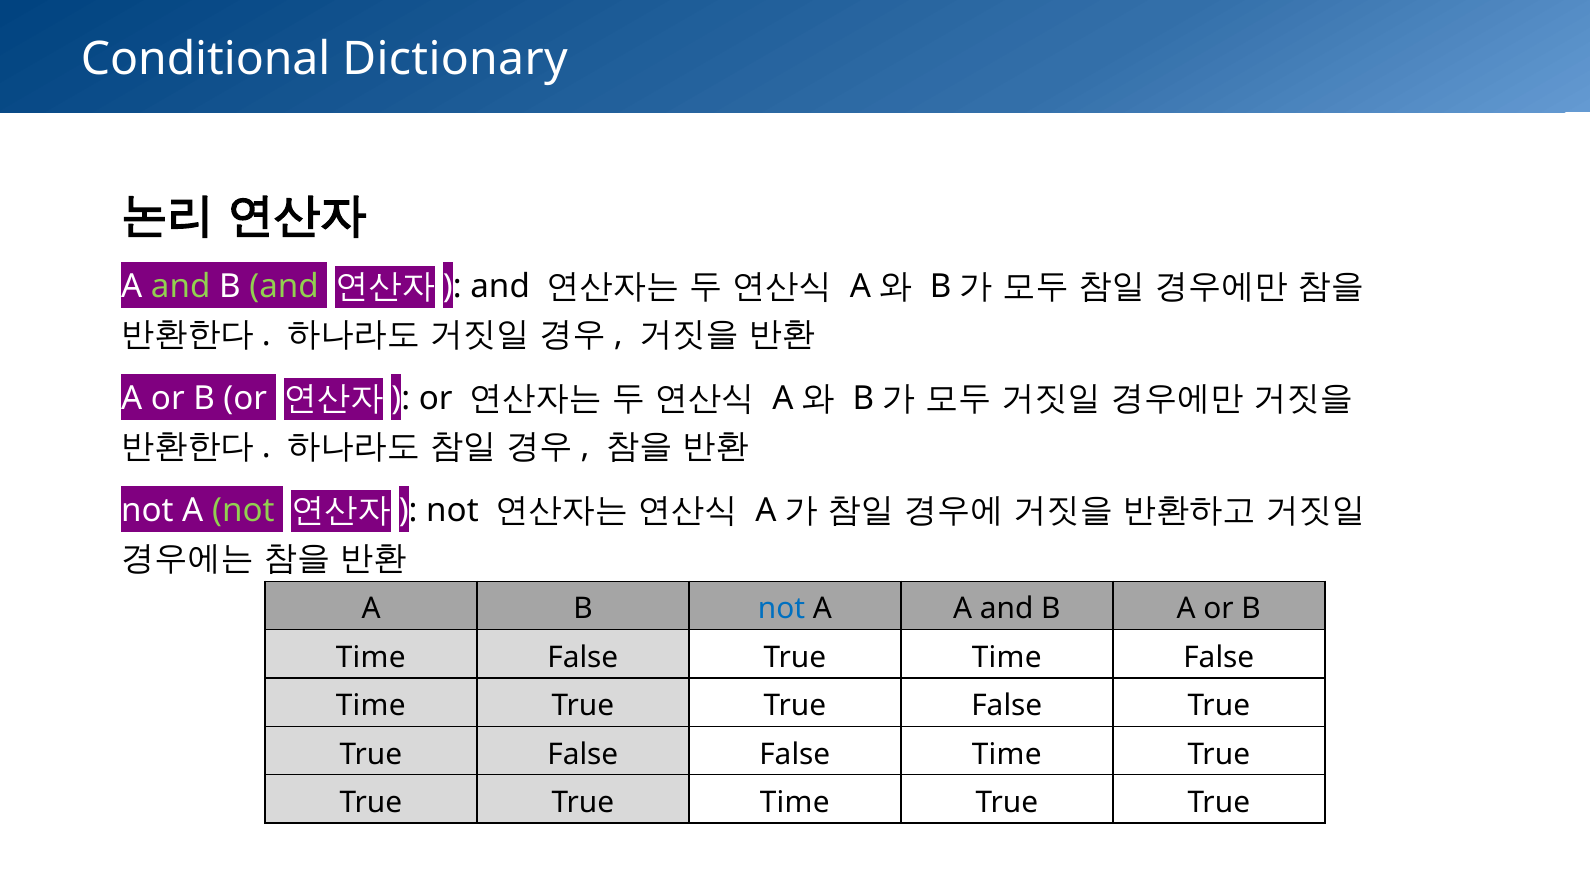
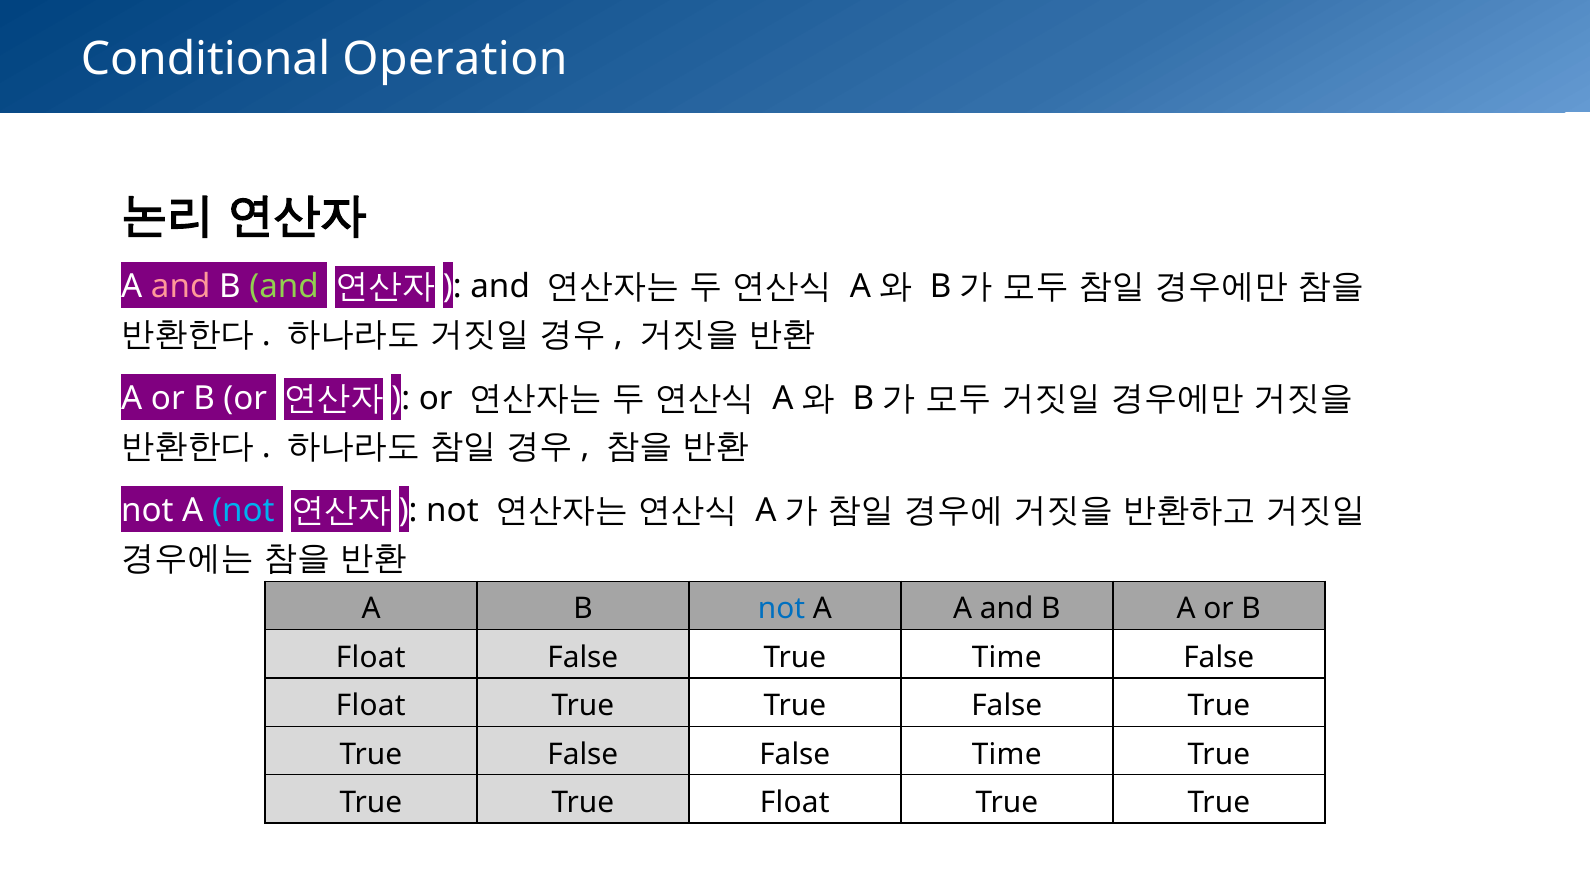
Dictionary: Dictionary -> Operation (455, 59)
and colour: light green -> pink (181, 287)
not colour: light green -> light blue (243, 511)
Time: Time -> Float (371, 658)
Time: Time -> Float (371, 706)
True True Time: Time -> Float (795, 803)
